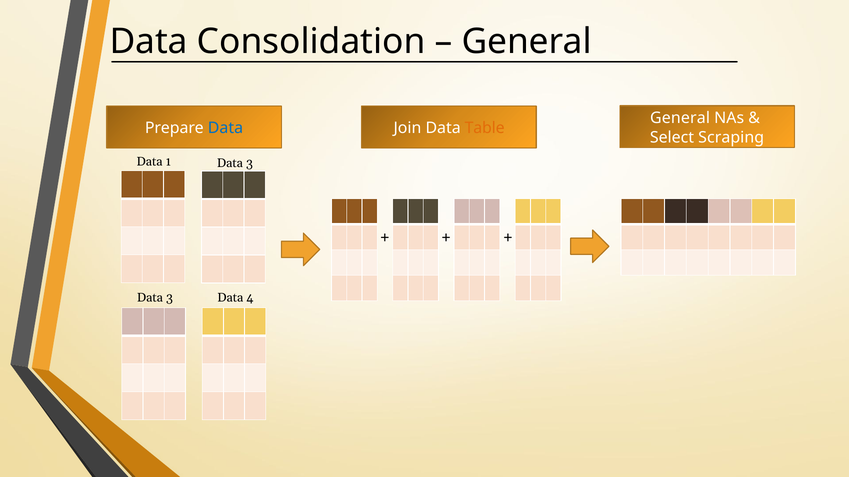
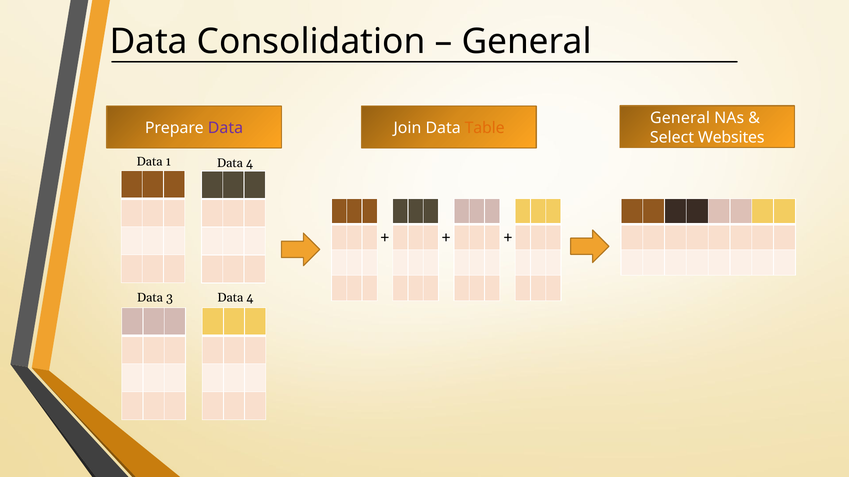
Data colour: blue -> purple (225, 128)
Scraping: Scraping -> Websites (731, 137)
1 Data 3: 3 -> 4 (250, 163)
